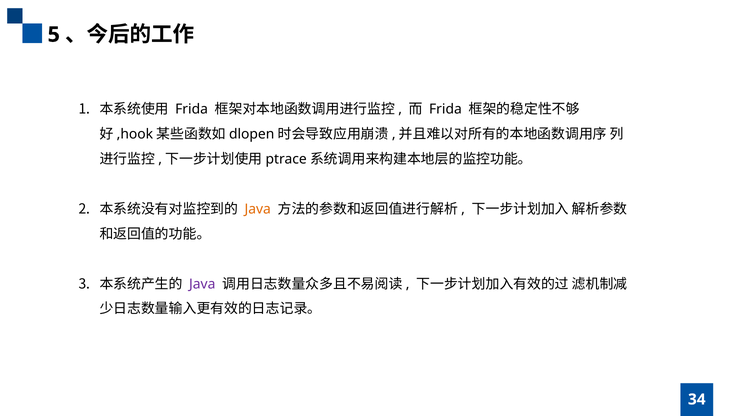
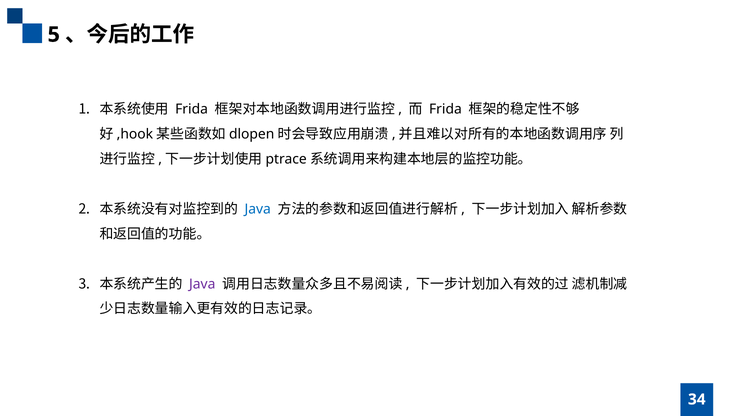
Java colour: orange -> blue (258, 209)
